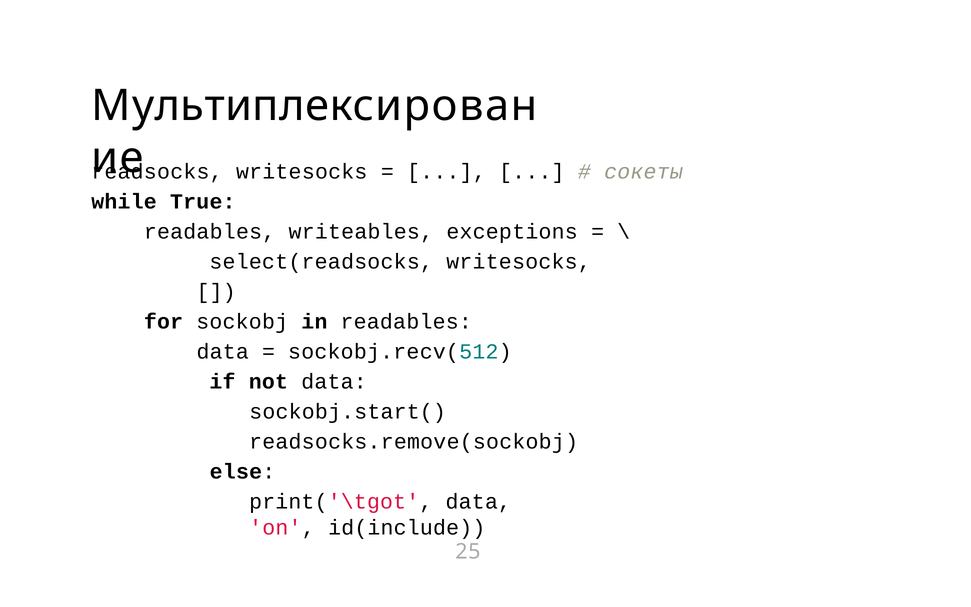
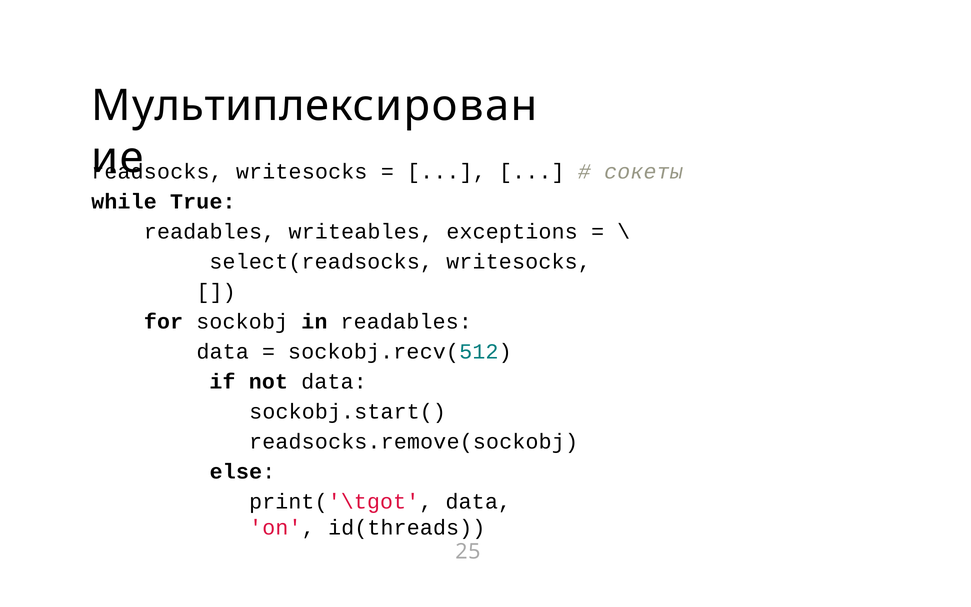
id(include: id(include -> id(threads (407, 528)
